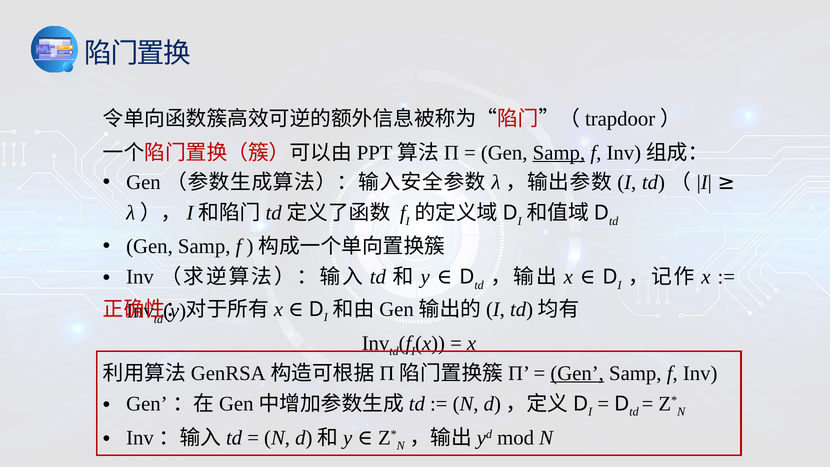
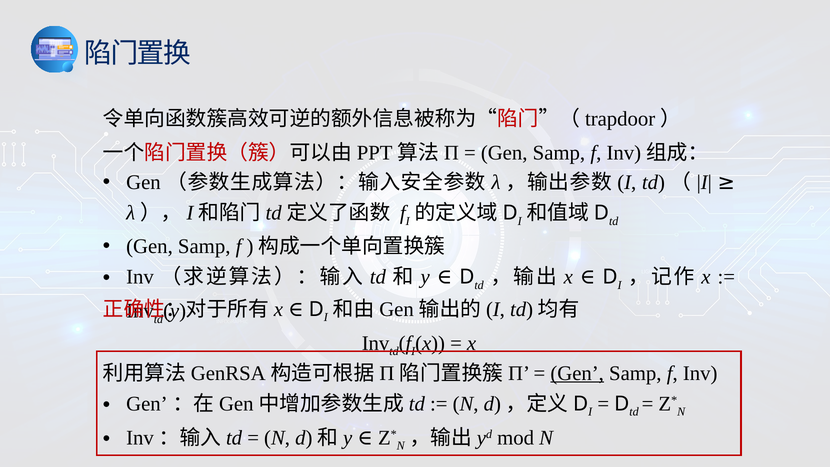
Samp underline: present -> none (559, 153)
